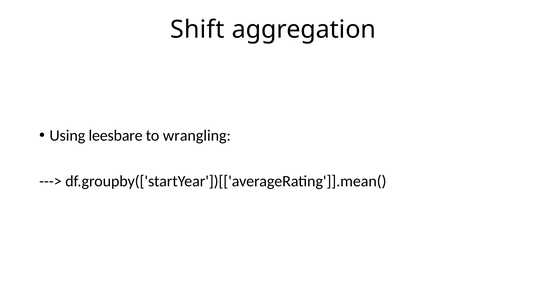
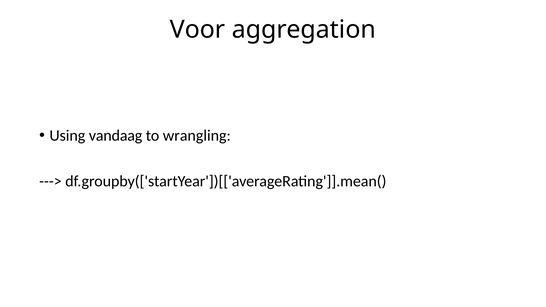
Shift: Shift -> Voor (198, 30)
leesbare: leesbare -> vandaag (116, 136)
